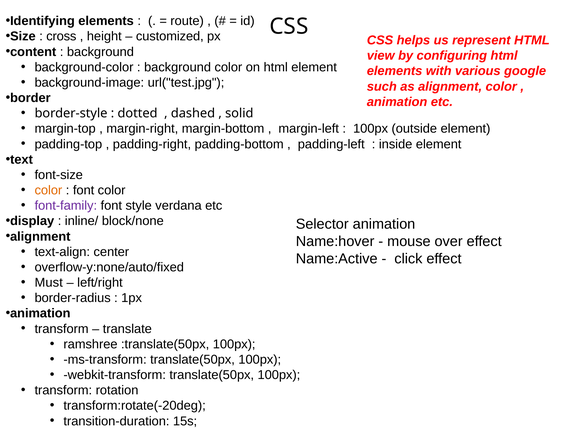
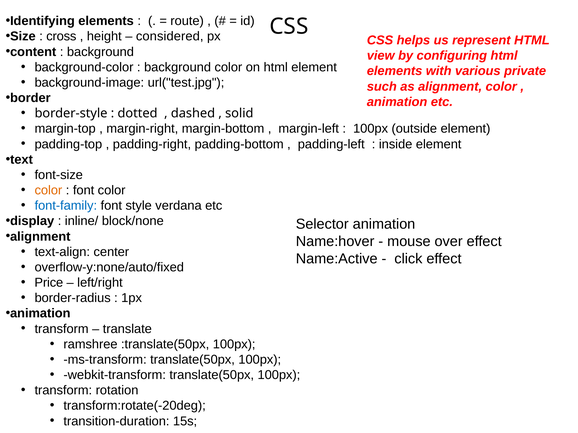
customized: customized -> considered (170, 36)
google: google -> private (525, 71)
font-family colour: purple -> blue (66, 206)
Must: Must -> Price (49, 283)
